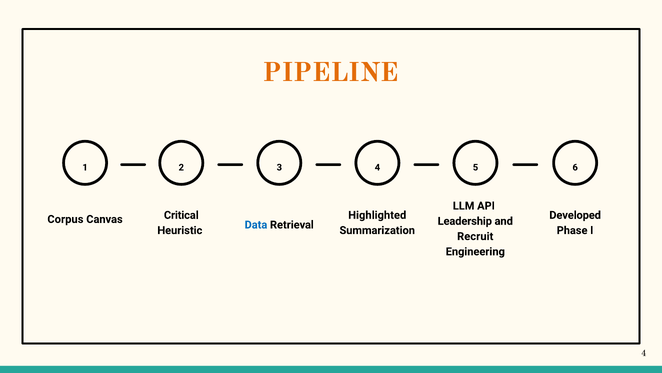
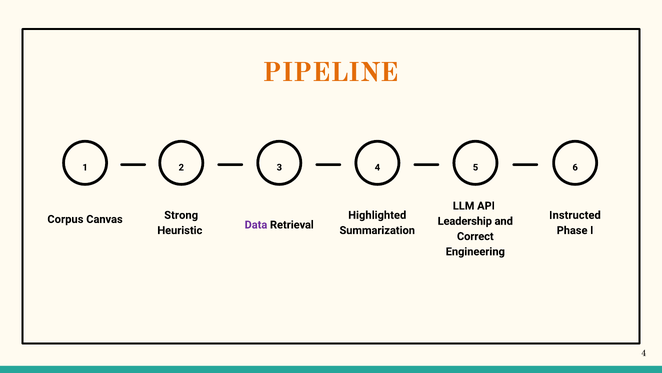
Developed: Developed -> Instructed (575, 215)
Critical: Critical -> Strong (181, 215)
Data colour: blue -> purple (256, 224)
Recruit: Recruit -> Correct (475, 236)
